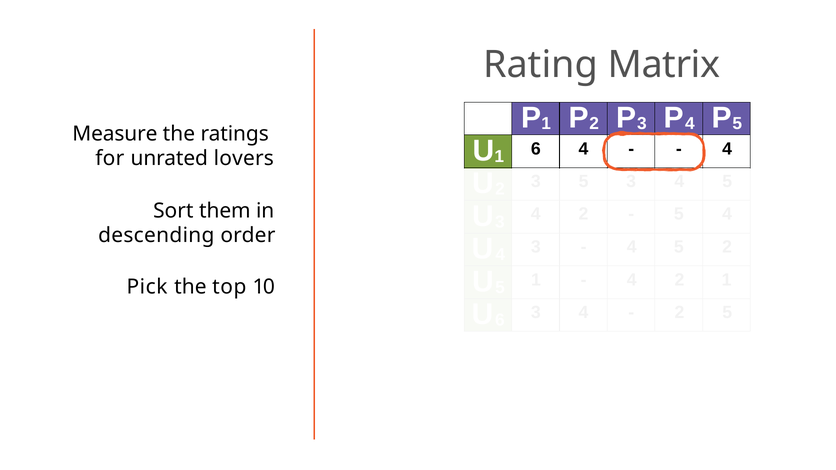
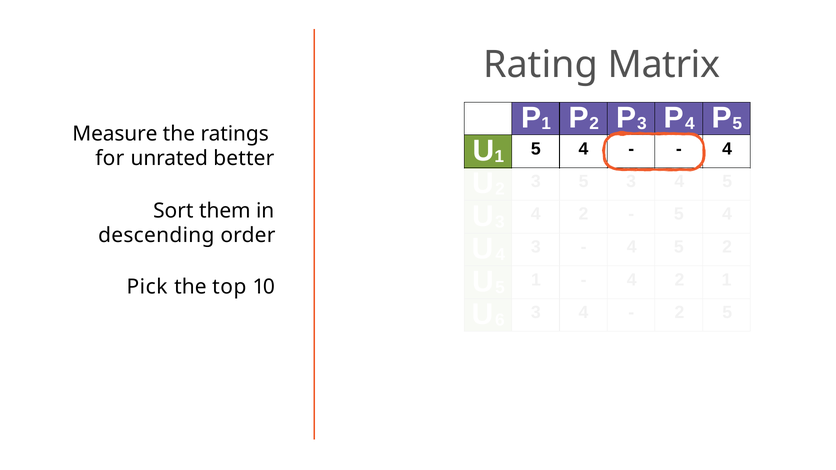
1 6: 6 -> 5 (536, 149)
lovers: lovers -> better (244, 159)
